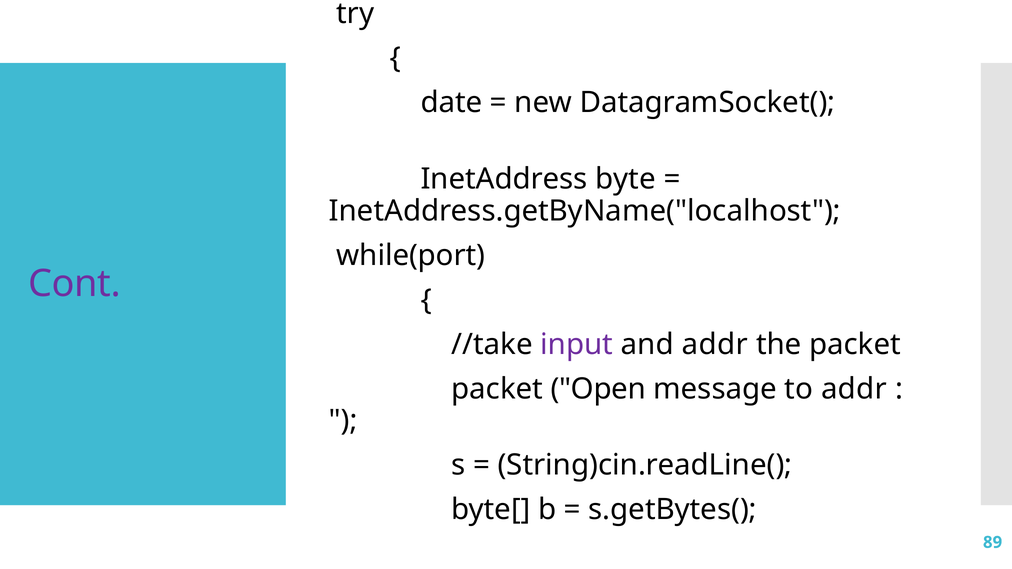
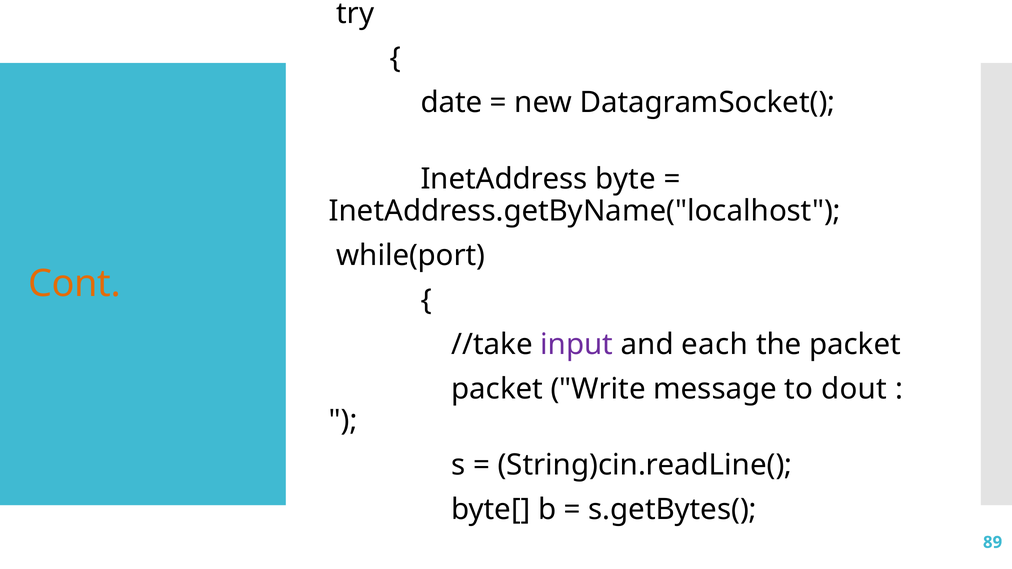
Cont colour: purple -> orange (75, 284)
and addr: addr -> each (715, 345)
Open: Open -> Write (598, 389)
to addr: addr -> dout (854, 389)
